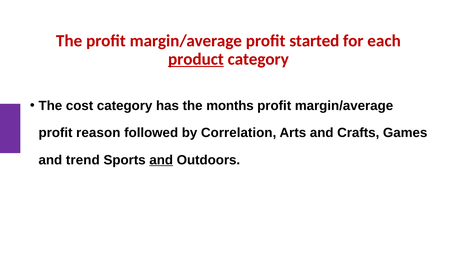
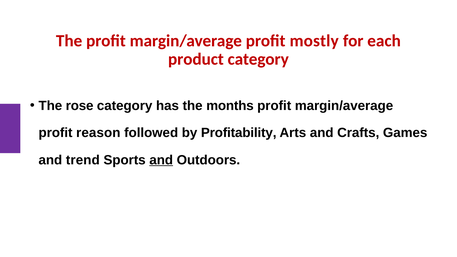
started: started -> mostly (314, 41)
product underline: present -> none (196, 59)
cost: cost -> rose (80, 106)
Correlation: Correlation -> Profitability (239, 133)
